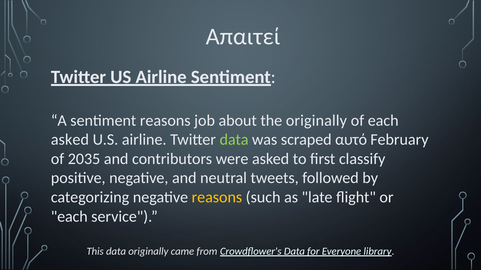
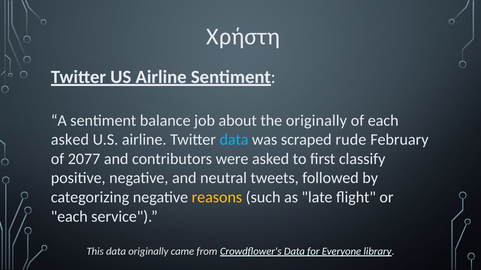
Απαιτεί: Απαιτεί -> Χρήστη (243, 37)
sentiment reasons: reasons -> balance (165, 121)
data colour: light green -> light blue (234, 140)
αυτό: αυτό -> rude (351, 140)
2035: 2035 -> 2077 (84, 159)
